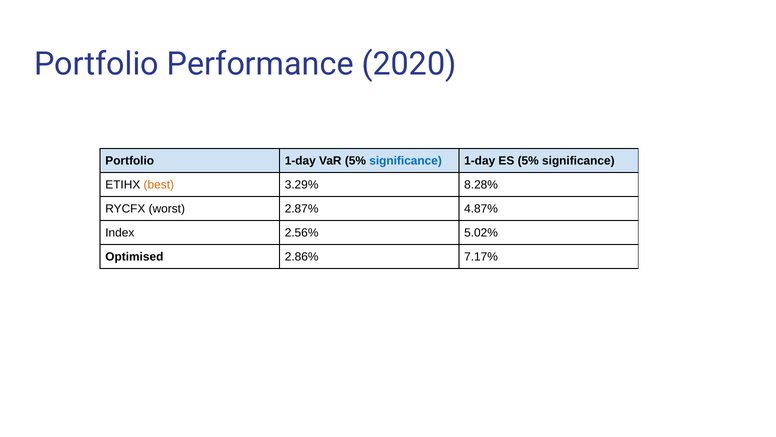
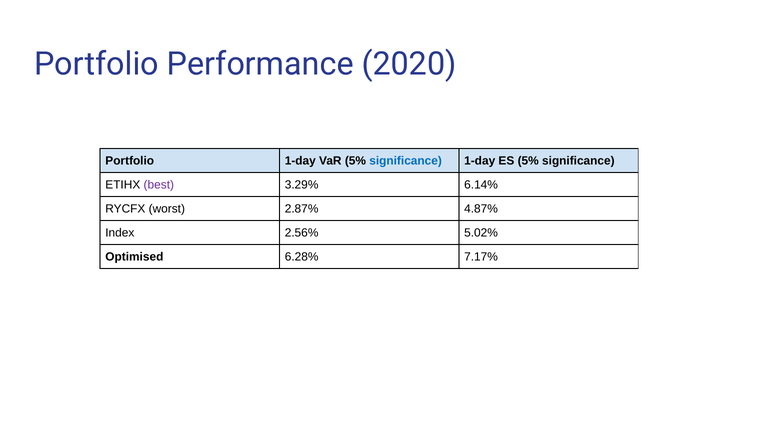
best colour: orange -> purple (159, 185)
8.28%: 8.28% -> 6.14% (481, 185)
2.86%: 2.86% -> 6.28% (302, 257)
